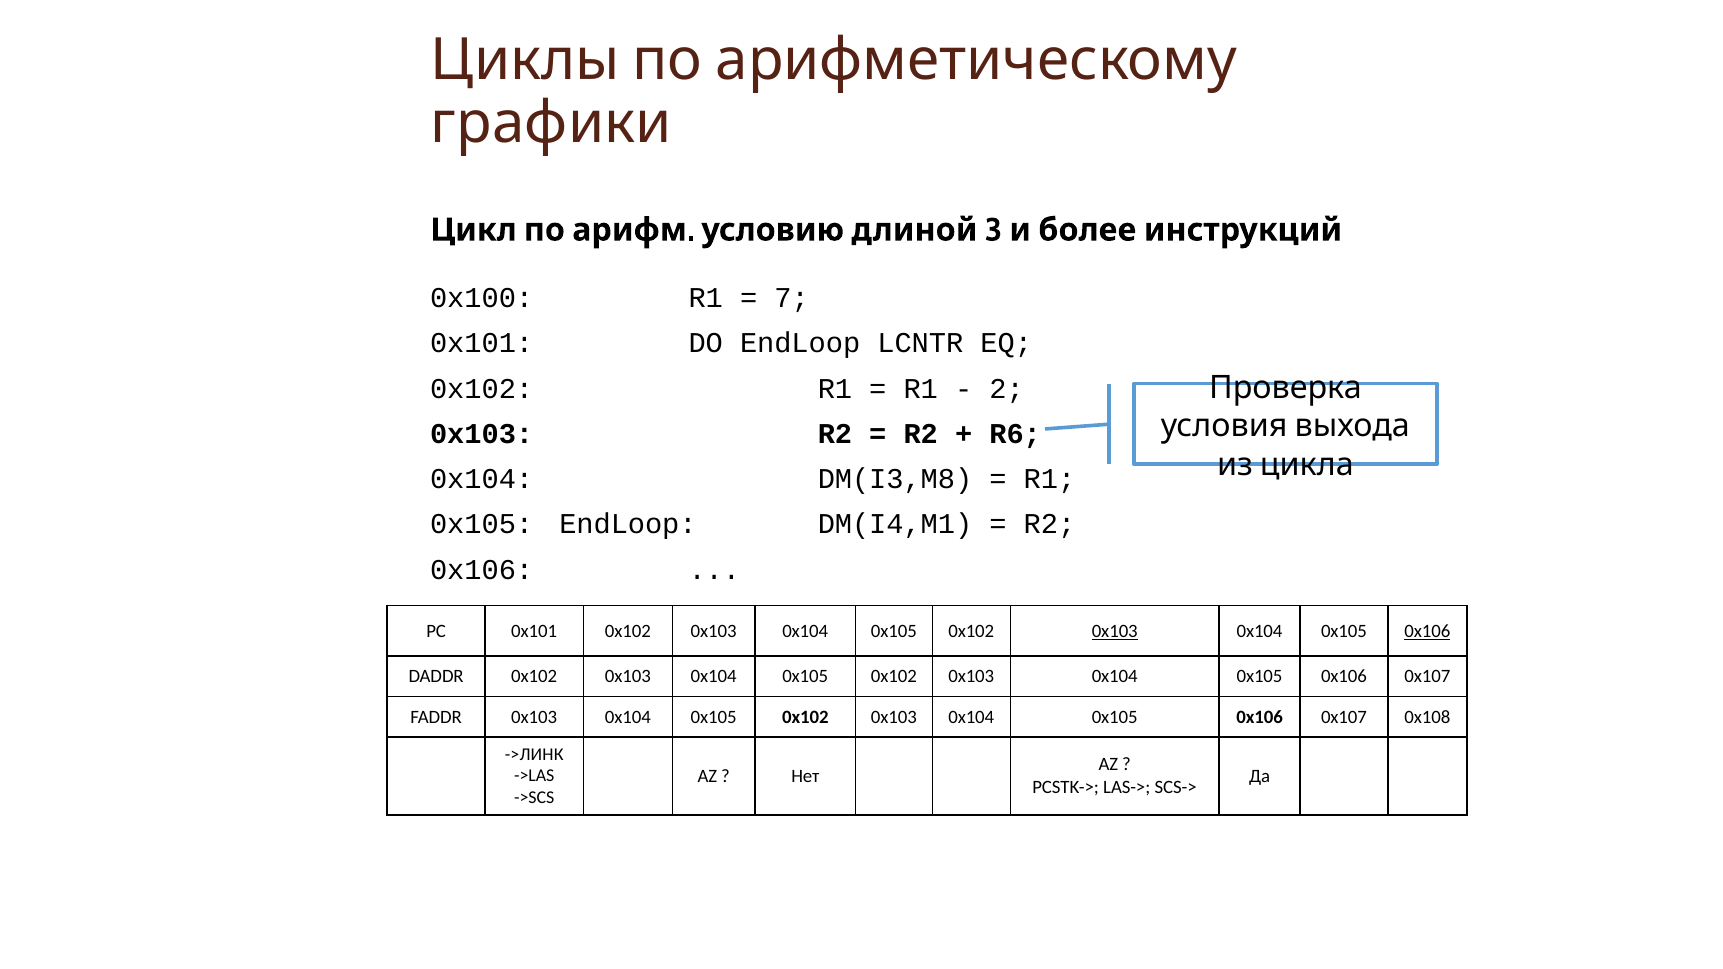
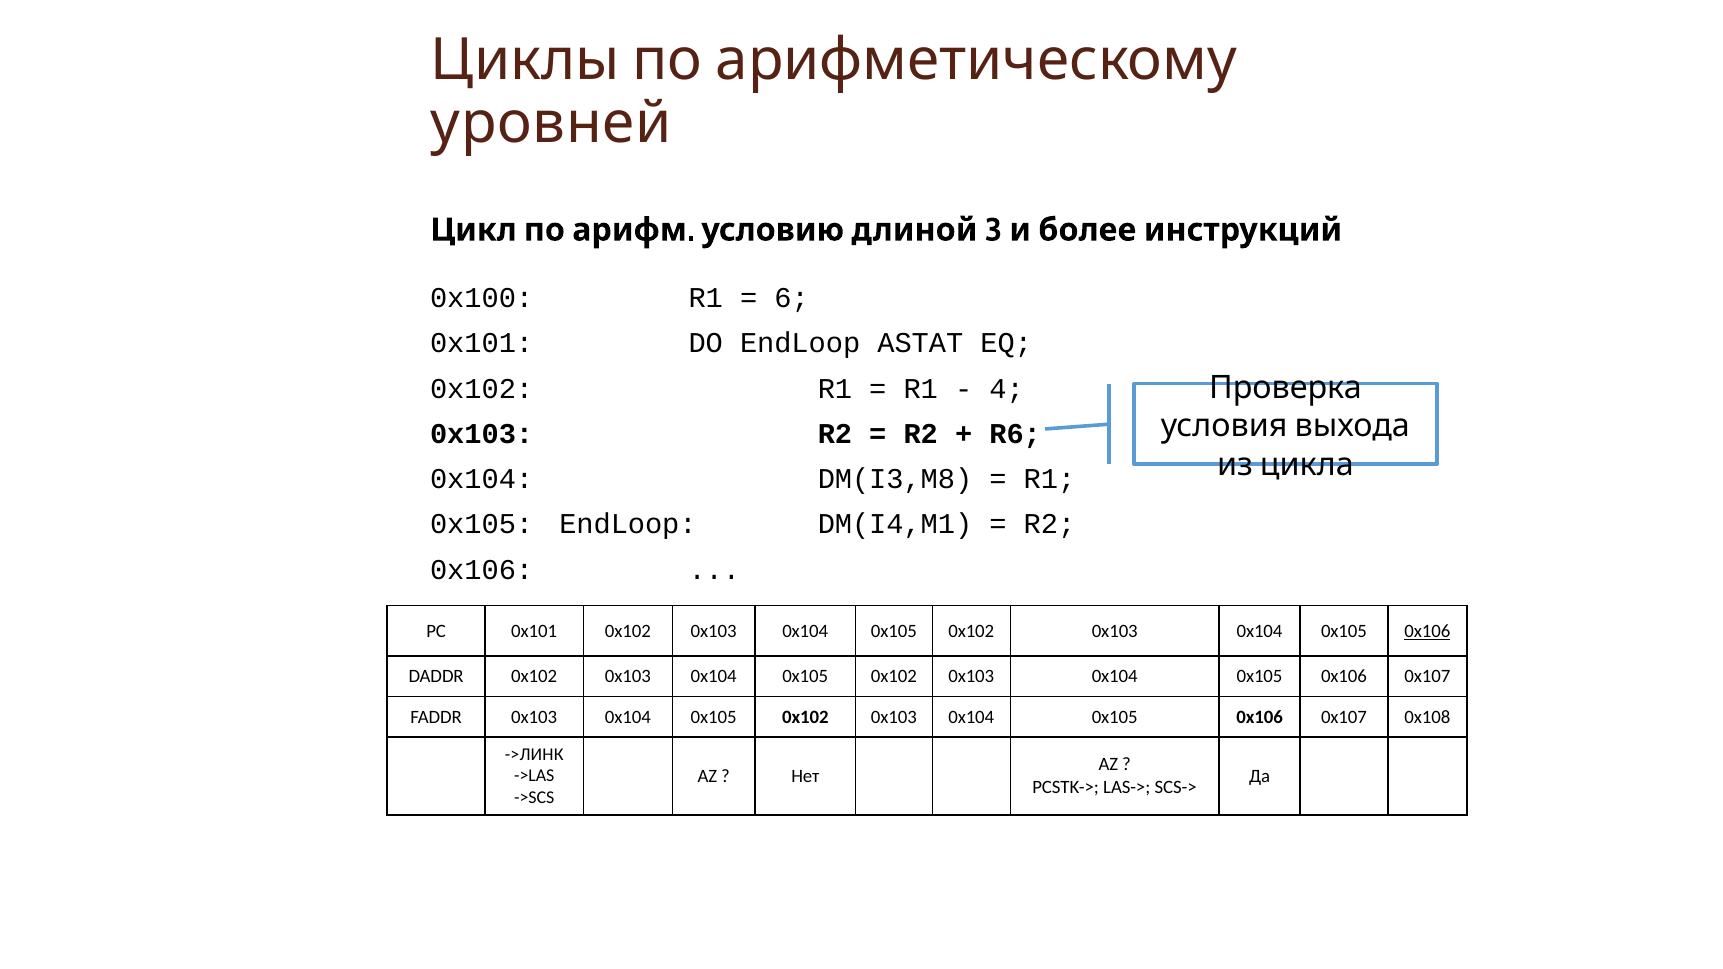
графики: графики -> уровней (551, 123)
7: 7 -> 6 (792, 298)
LCNTR: LCNTR -> ASTAT (920, 344)
2: 2 -> 4 (1007, 389)
0x103 underline: present -> none (1115, 631)
